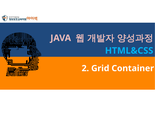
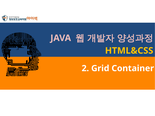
HTML&CSS colour: light blue -> yellow (129, 51)
